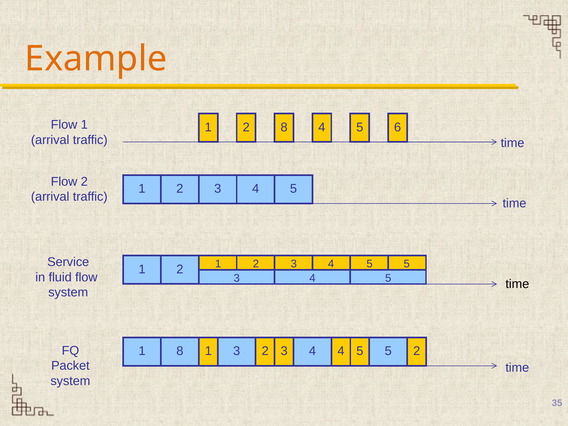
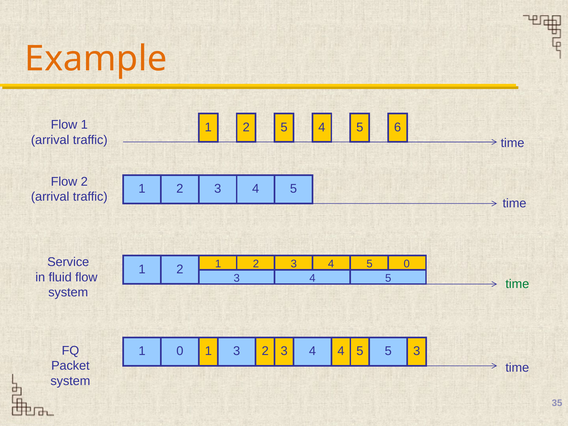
2 8: 8 -> 5 (284, 127)
5: 5 -> 0 (407, 264)
time colour: black -> green (517, 284)
1 8: 8 -> 0 (180, 351)
5 2: 2 -> 3 (417, 351)
